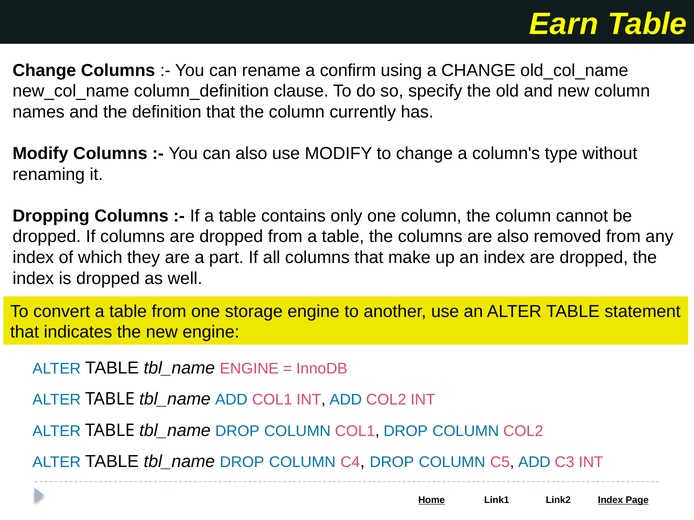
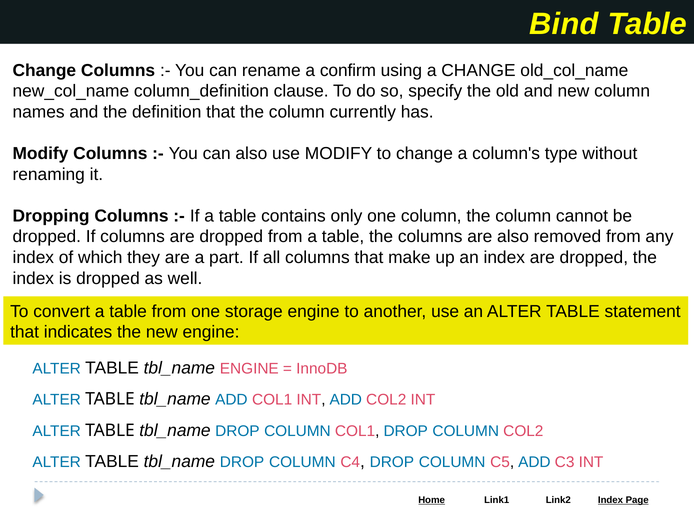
Earn: Earn -> Bind (564, 24)
